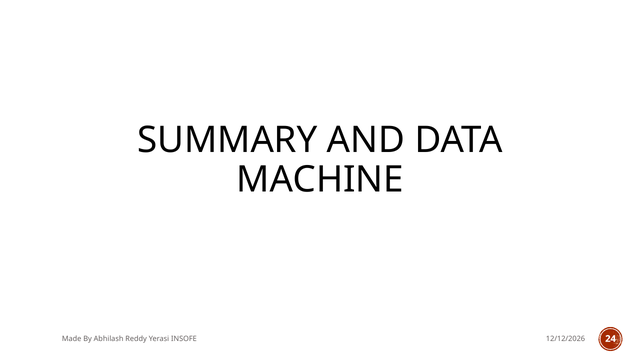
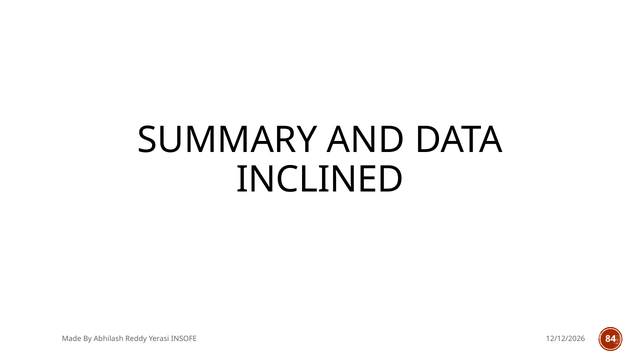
MACHINE: MACHINE -> INCLINED (320, 180)
24: 24 -> 84 (611, 339)
